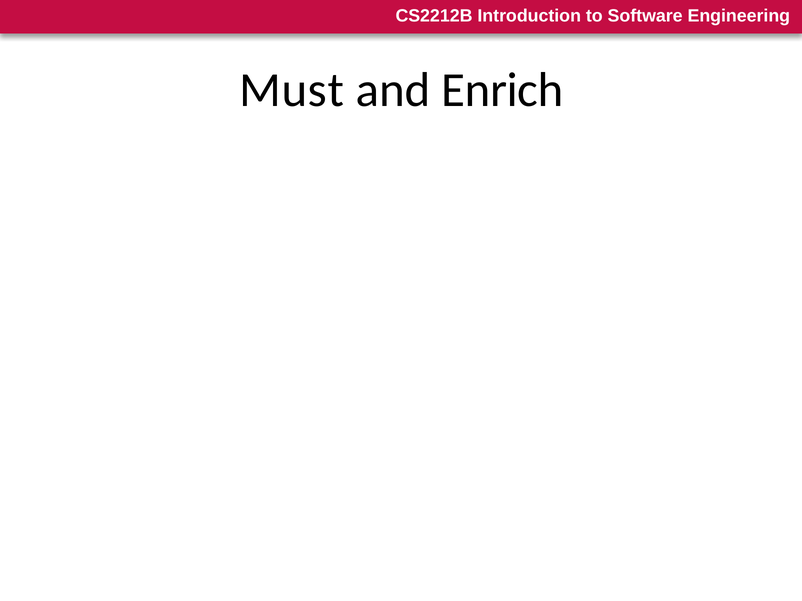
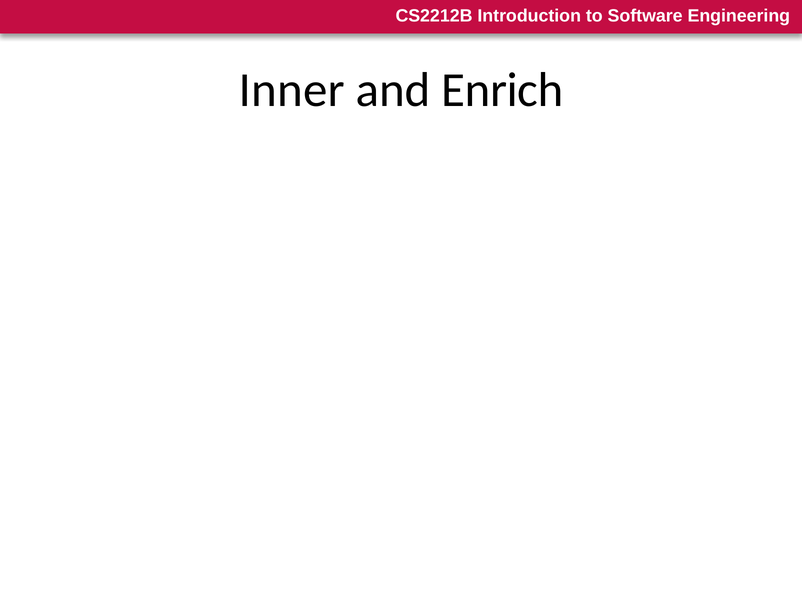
Must: Must -> Inner (292, 90)
